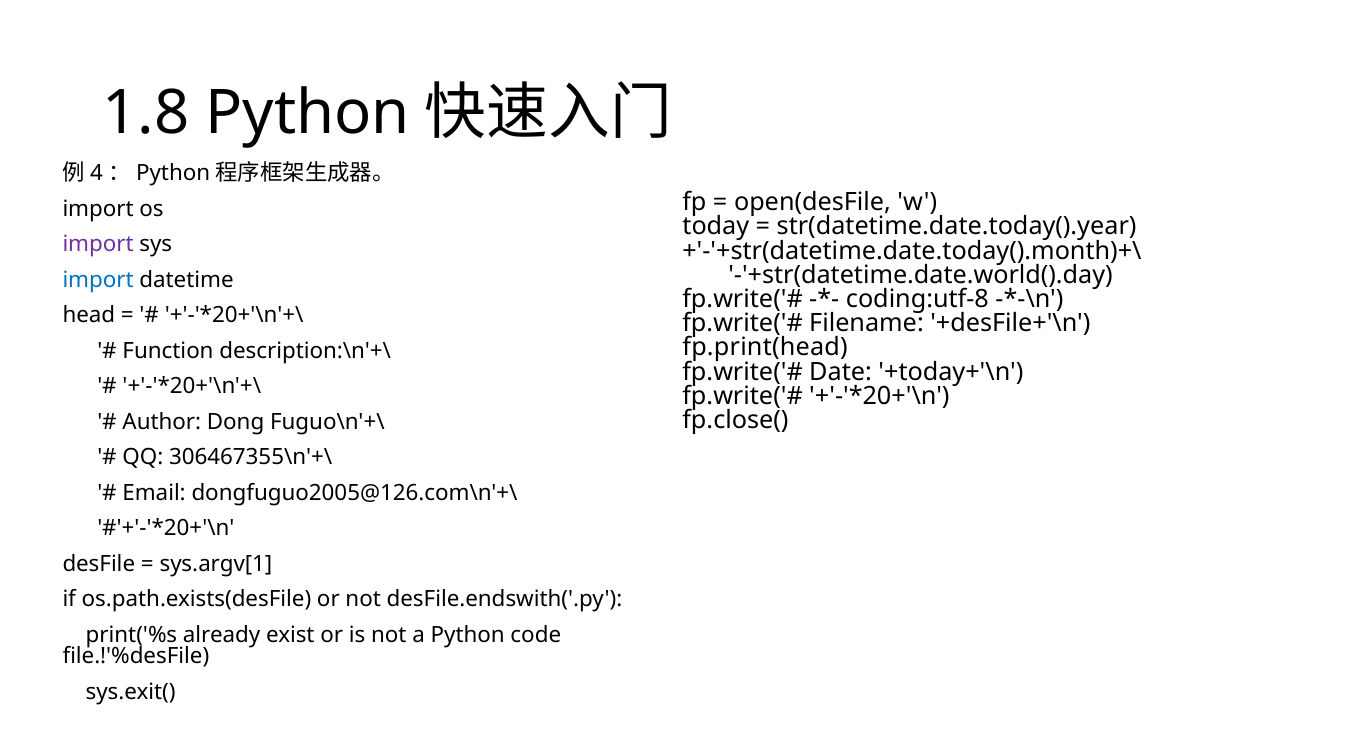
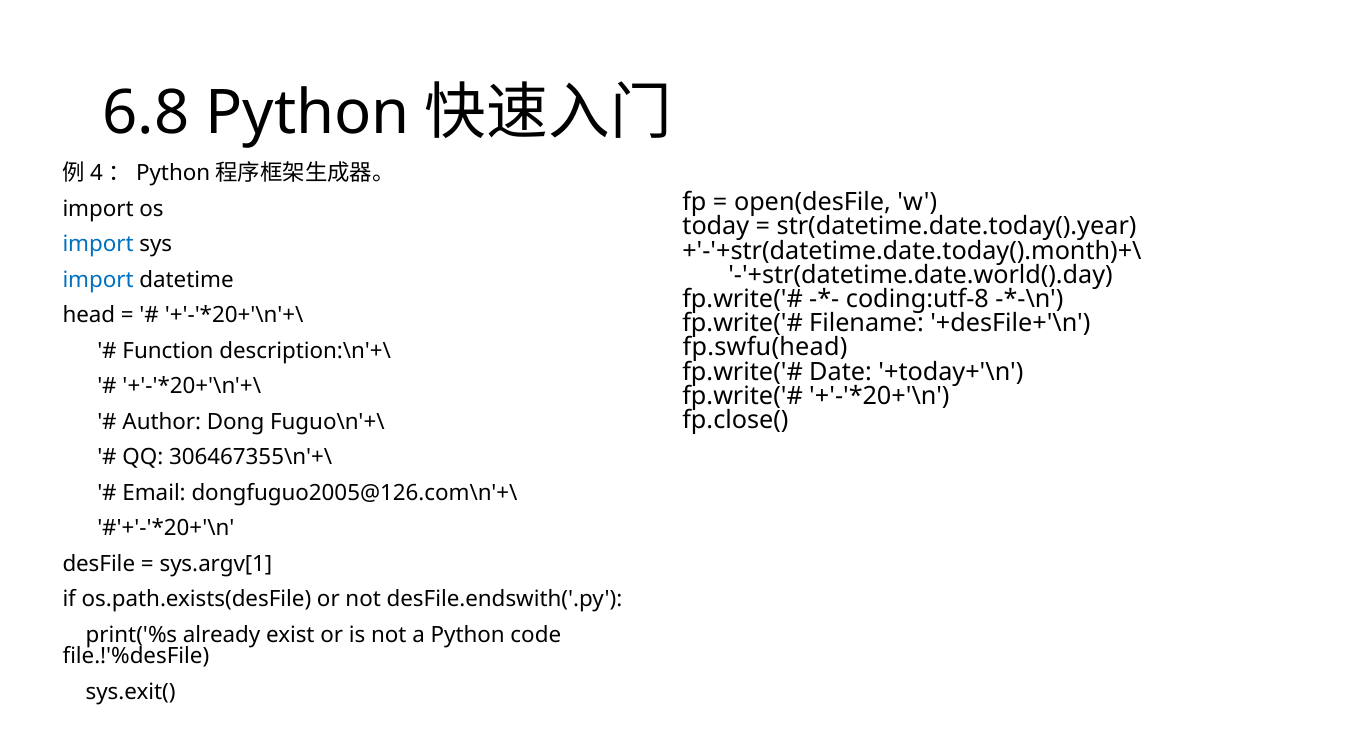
1.8: 1.8 -> 6.8 (146, 113)
import colour: purple -> blue (98, 244)
fp.print(head: fp.print(head -> fp.swfu(head (765, 348)
